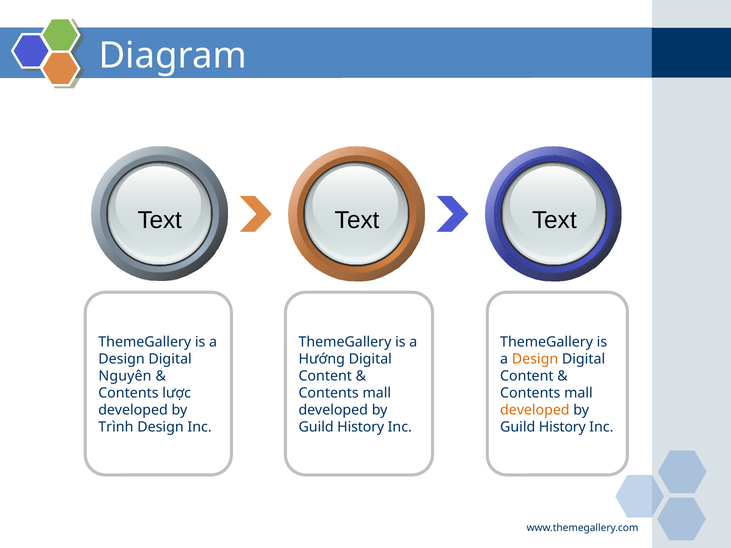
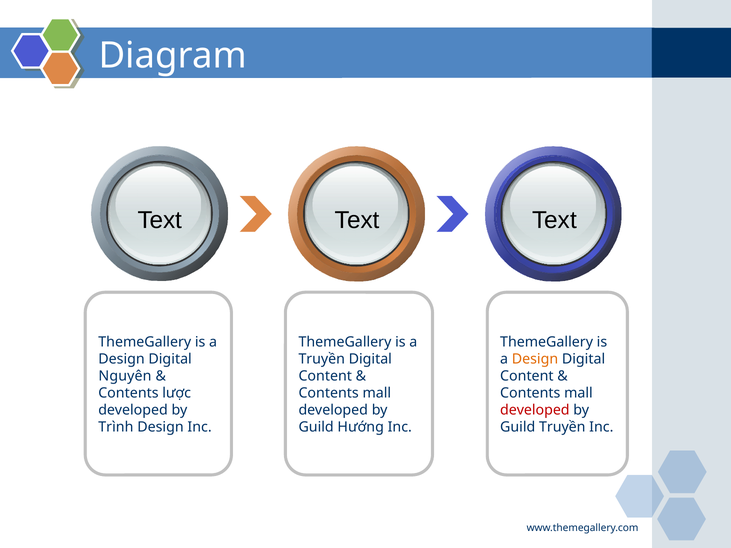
Hướng: Hướng -> Truyền (322, 359)
developed colour: orange -> red (535, 410)
History: History -> Hướng (361, 427)
History: History -> Truyền (562, 427)
